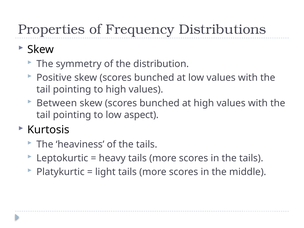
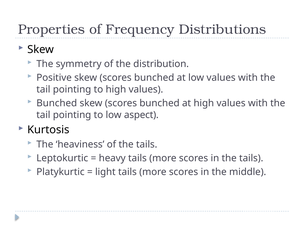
Between: Between -> Bunched (57, 103)
